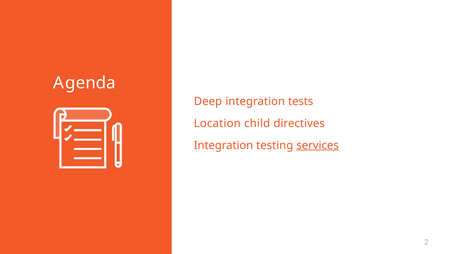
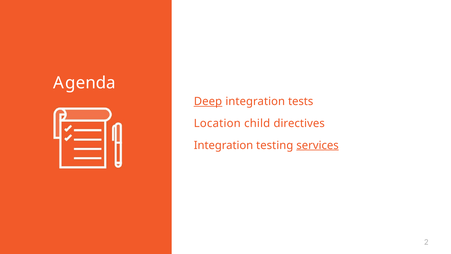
Deep underline: none -> present (208, 101)
